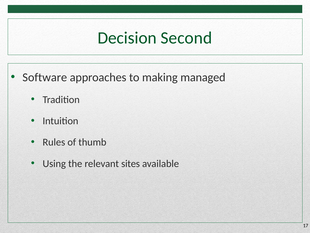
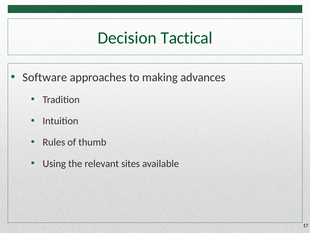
Second: Second -> Tactical (187, 38)
managed: managed -> advances (203, 77)
